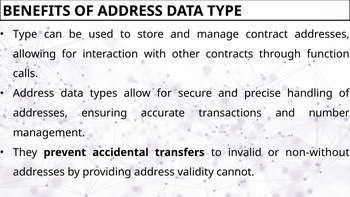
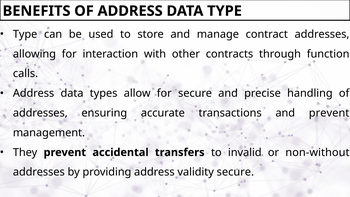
and number: number -> prevent (329, 113)
validity cannot: cannot -> secure (235, 172)
